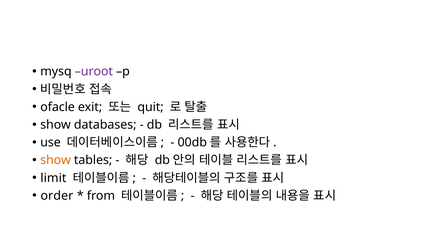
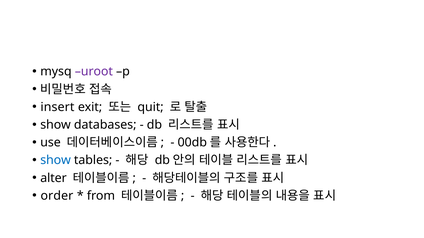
ofacle: ofacle -> insert (57, 107)
show colour: orange -> blue (56, 161)
limit: limit -> alter (53, 178)
